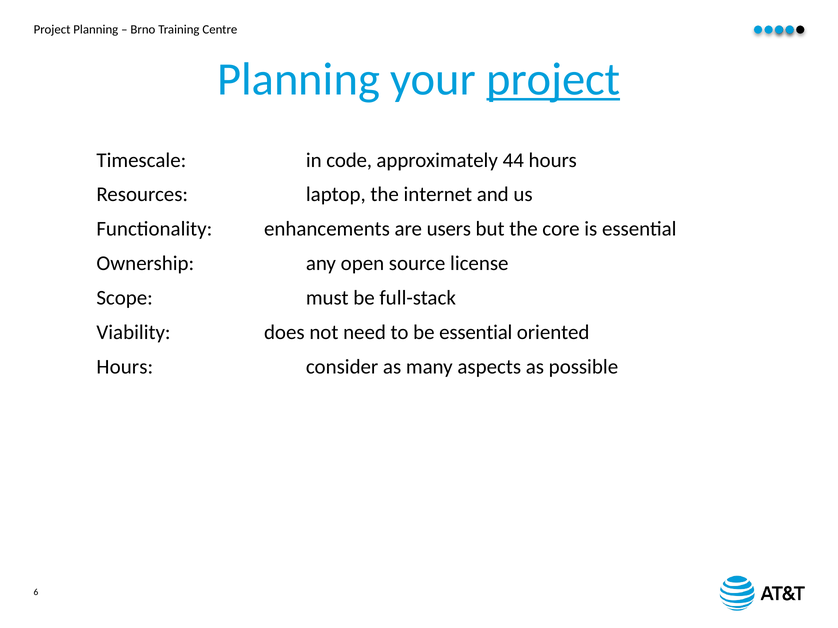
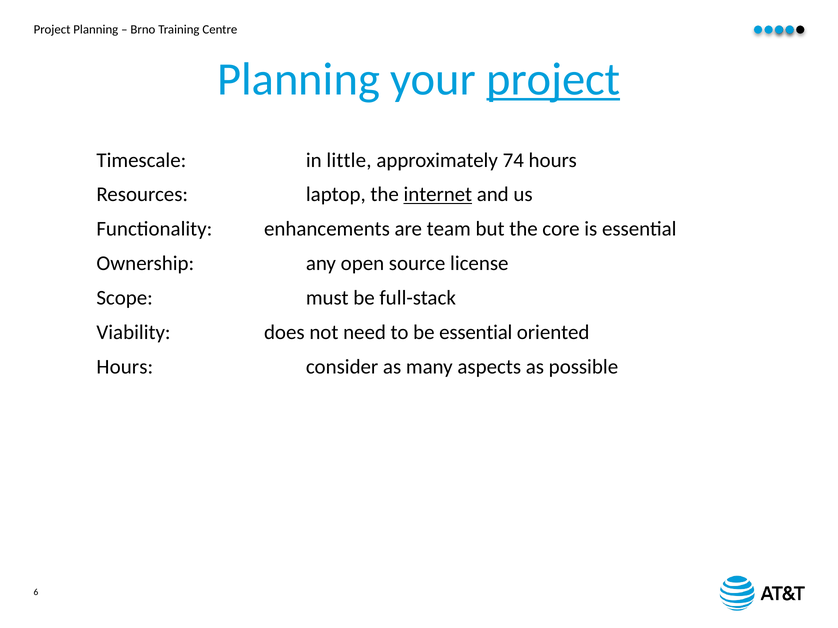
code: code -> little (349, 160)
44: 44 -> 74 (513, 160)
internet underline: none -> present (438, 195)
users: users -> team (449, 229)
